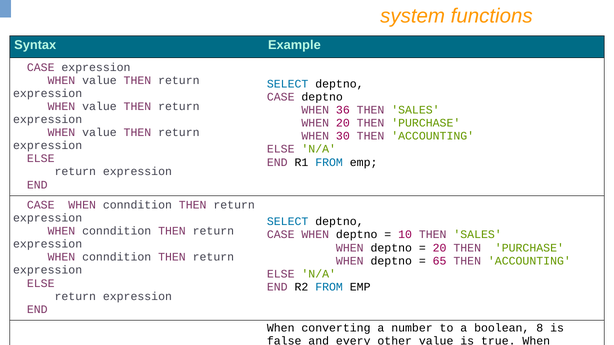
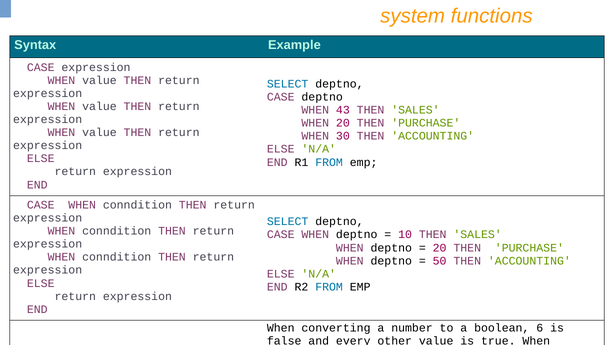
36: 36 -> 43 (343, 110)
65: 65 -> 50 (440, 261)
8: 8 -> 6 (540, 328)
